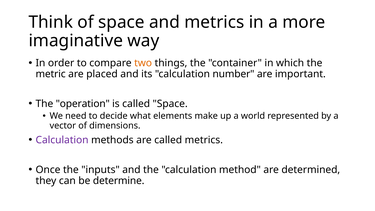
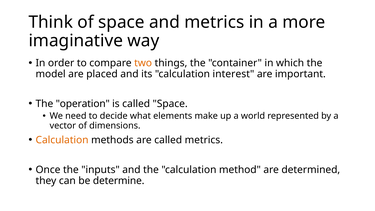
metric: metric -> model (51, 74)
number: number -> interest (233, 74)
Calculation colour: purple -> orange (62, 140)
